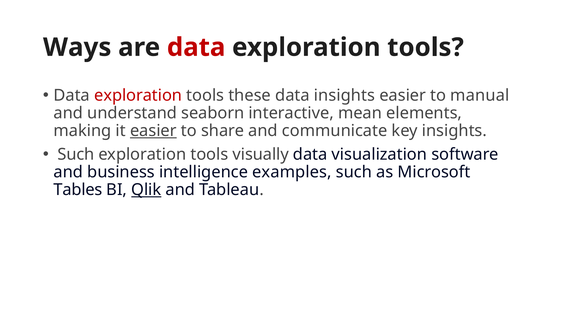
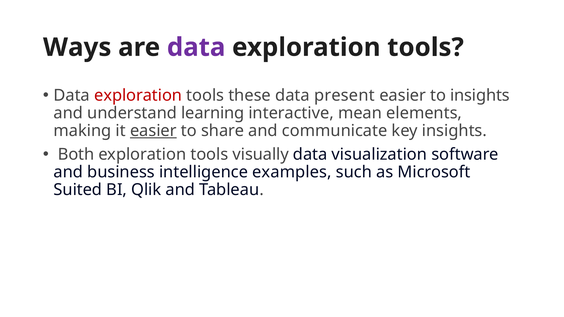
data colour: red -> purple (196, 47)
data insights: insights -> present (344, 95)
to manual: manual -> insights (480, 95)
seaborn: seaborn -> learning (213, 113)
Such: Such -> Both (76, 154)
Tables: Tables -> Suited (78, 190)
Qlik underline: present -> none (146, 190)
